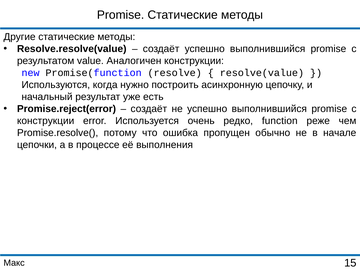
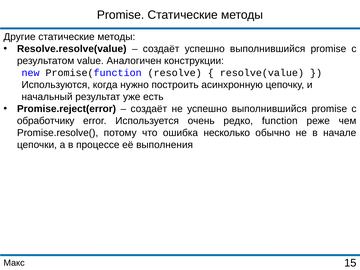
конструкции: конструкции -> обработчику (46, 121)
пропущен: пропущен -> несколько (227, 133)
